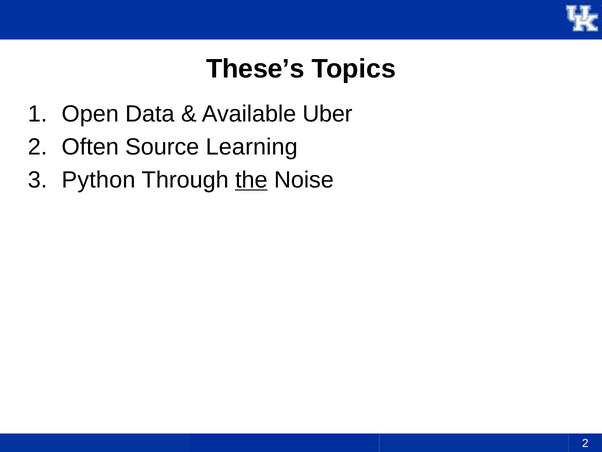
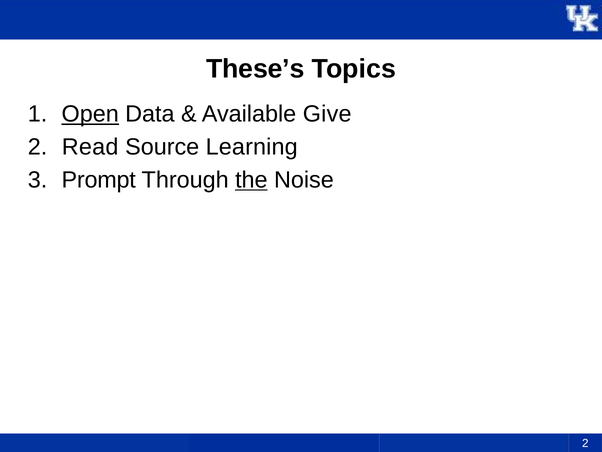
Open underline: none -> present (90, 114)
Uber: Uber -> Give (327, 114)
Often: Often -> Read (90, 147)
Python: Python -> Prompt (99, 180)
